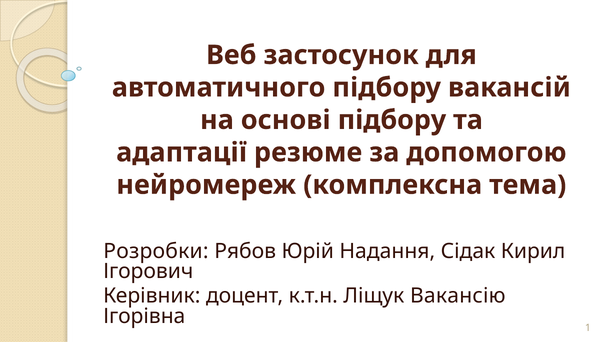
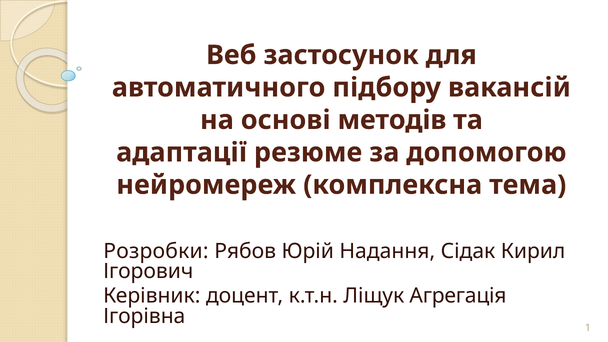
основі підбору: підбору -> методів (392, 120)
Вакансію: Вакансію -> Агрегація (458, 296)
